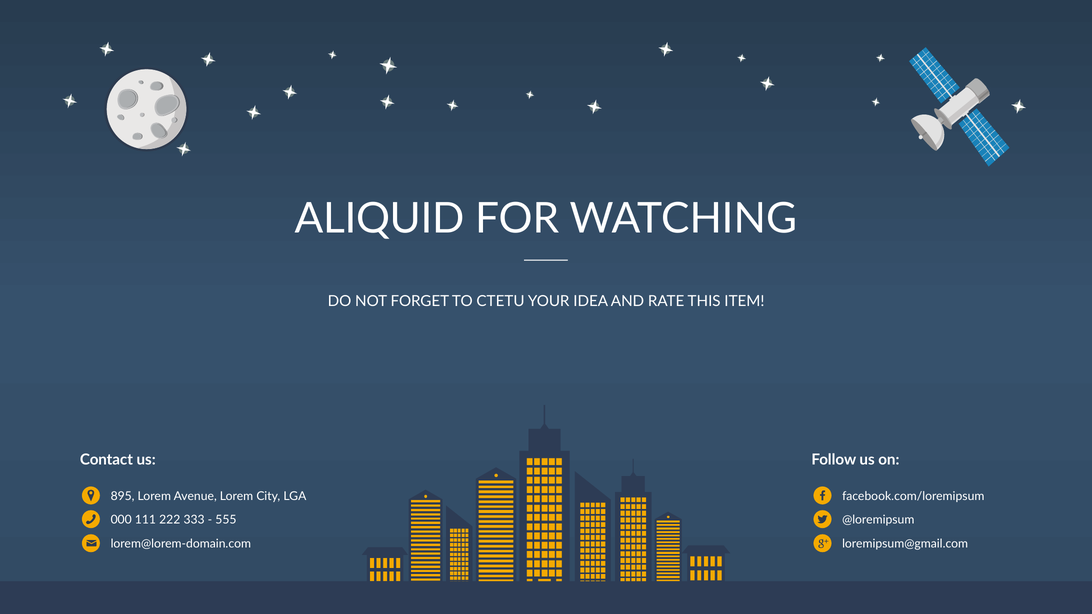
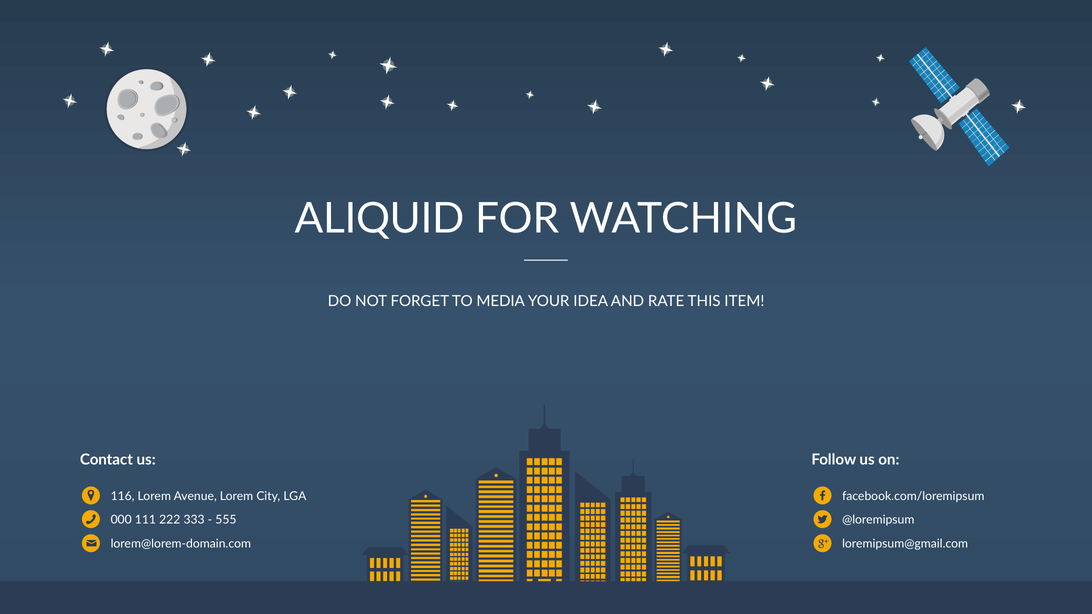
CTETU: CTETU -> MEDIA (501, 302)
895: 895 -> 116 (123, 496)
